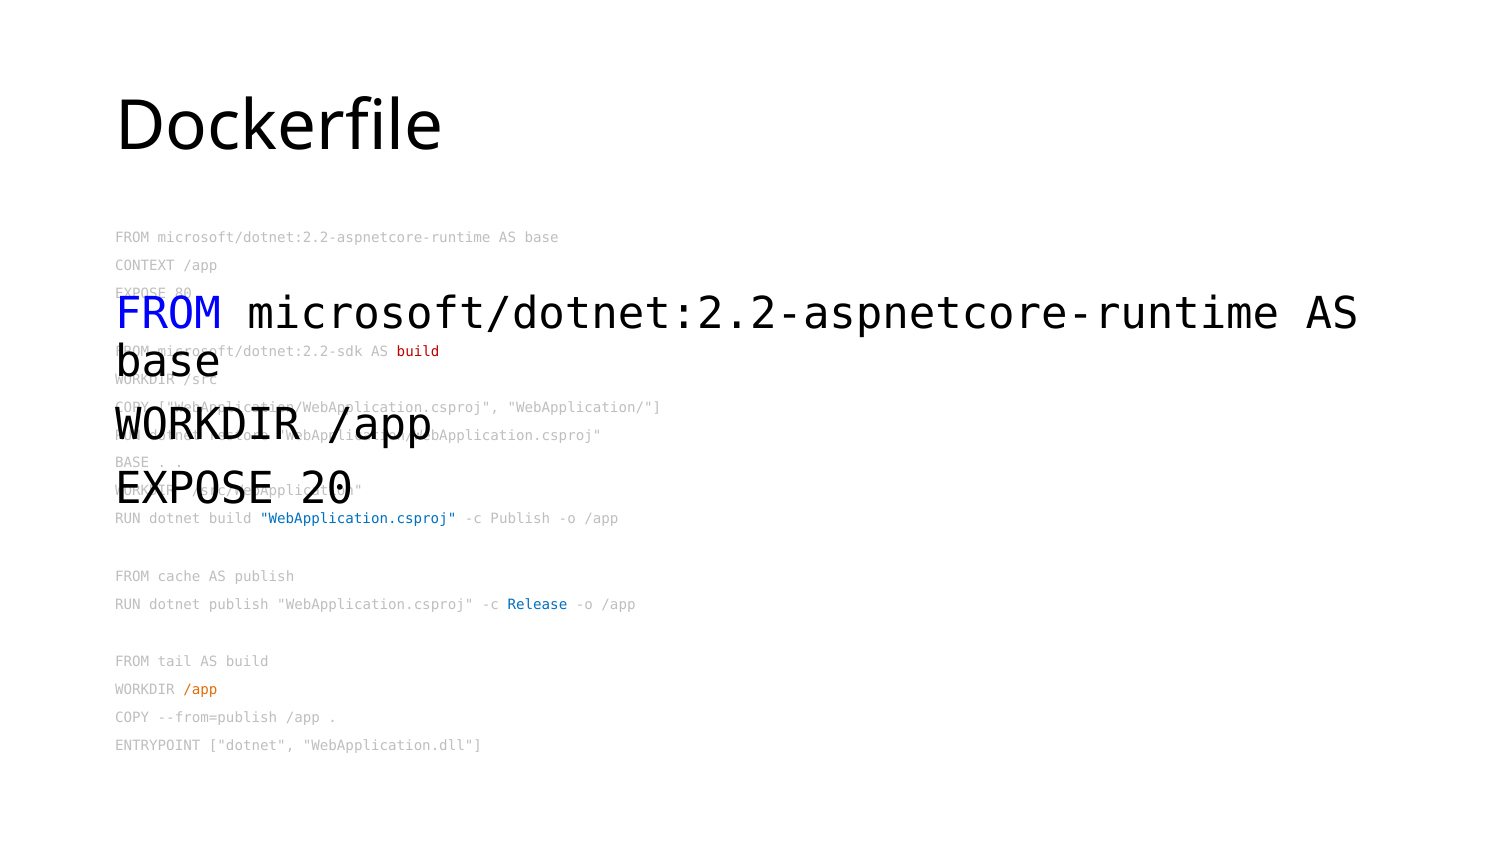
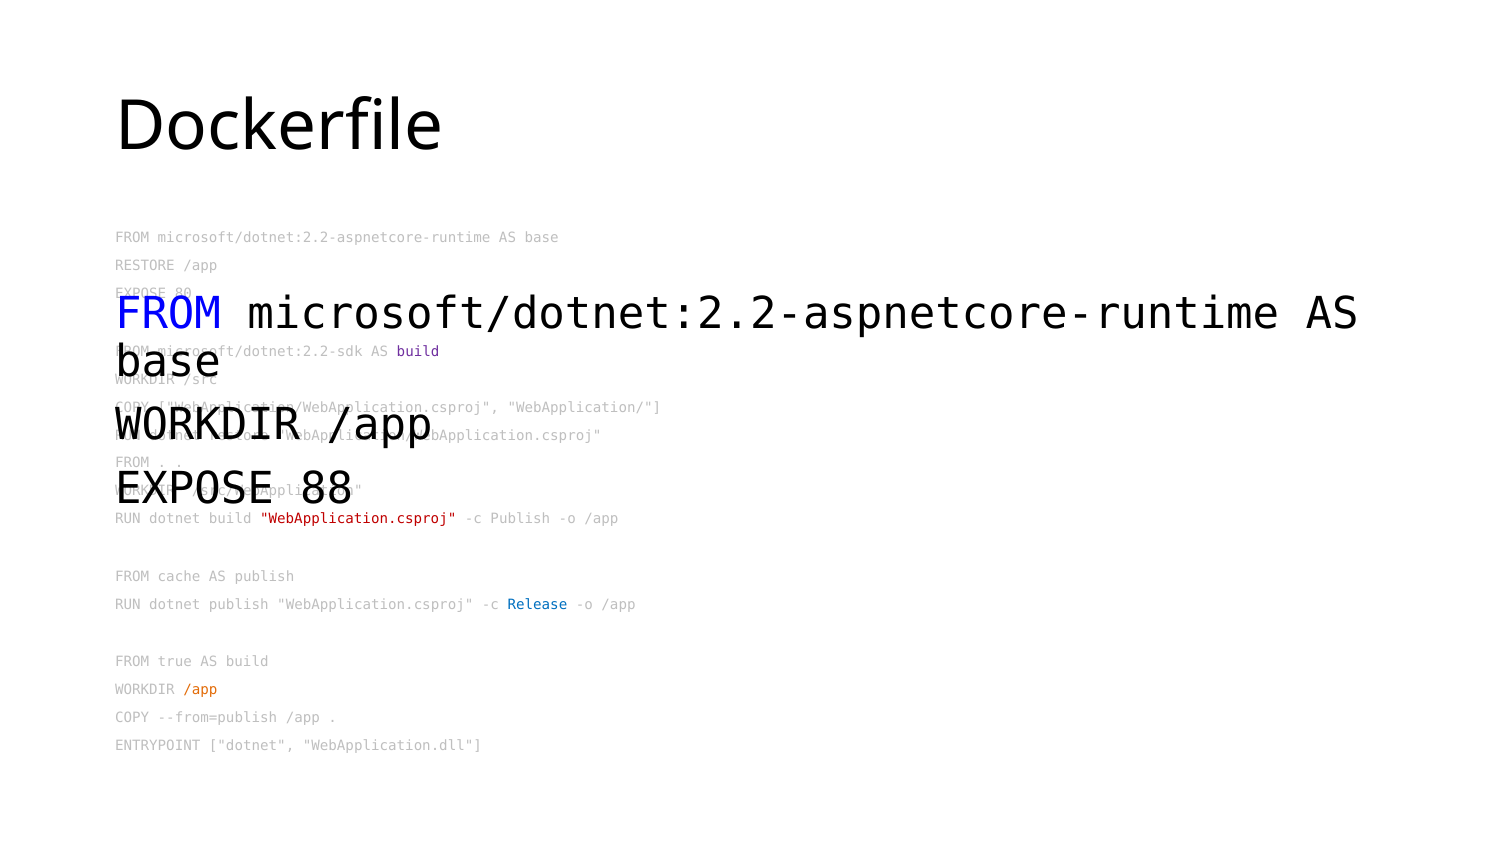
CONTEXT: CONTEXT -> RESTORE (145, 266)
build colour: red -> purple (418, 351)
BASE: BASE -> FROM (132, 463)
20: 20 -> 88 (327, 488)
WebApplication.csproj colour: blue -> red (358, 519)
tail: tail -> true (175, 661)
